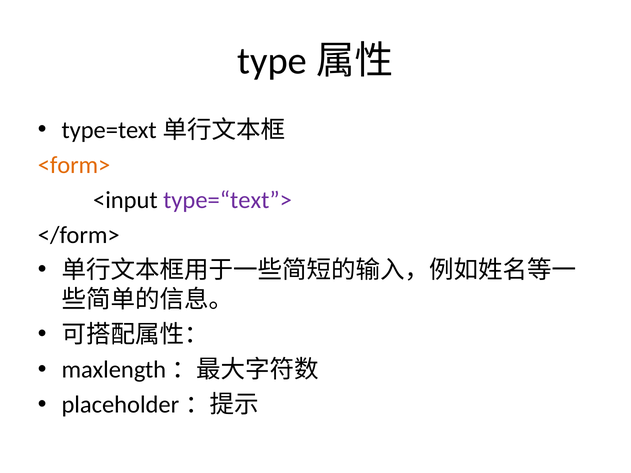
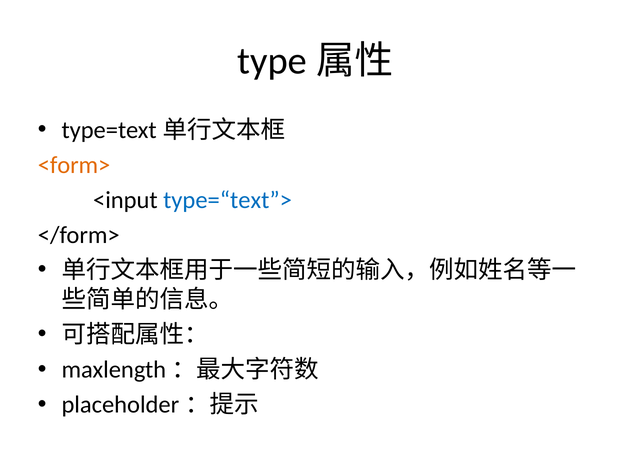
type=“text”> colour: purple -> blue (228, 200)
